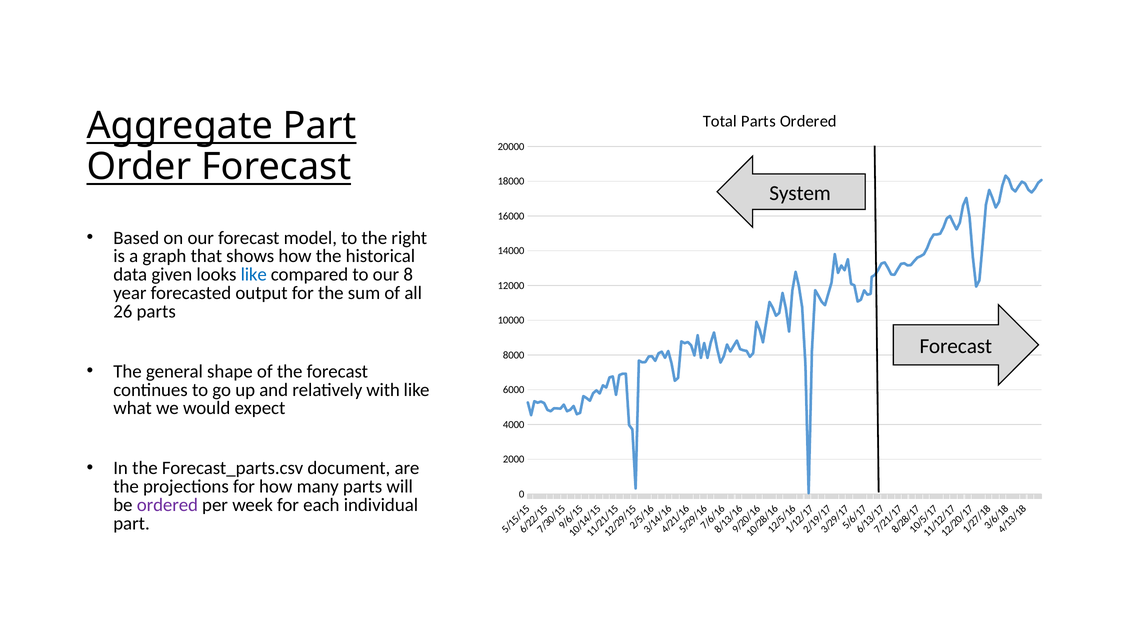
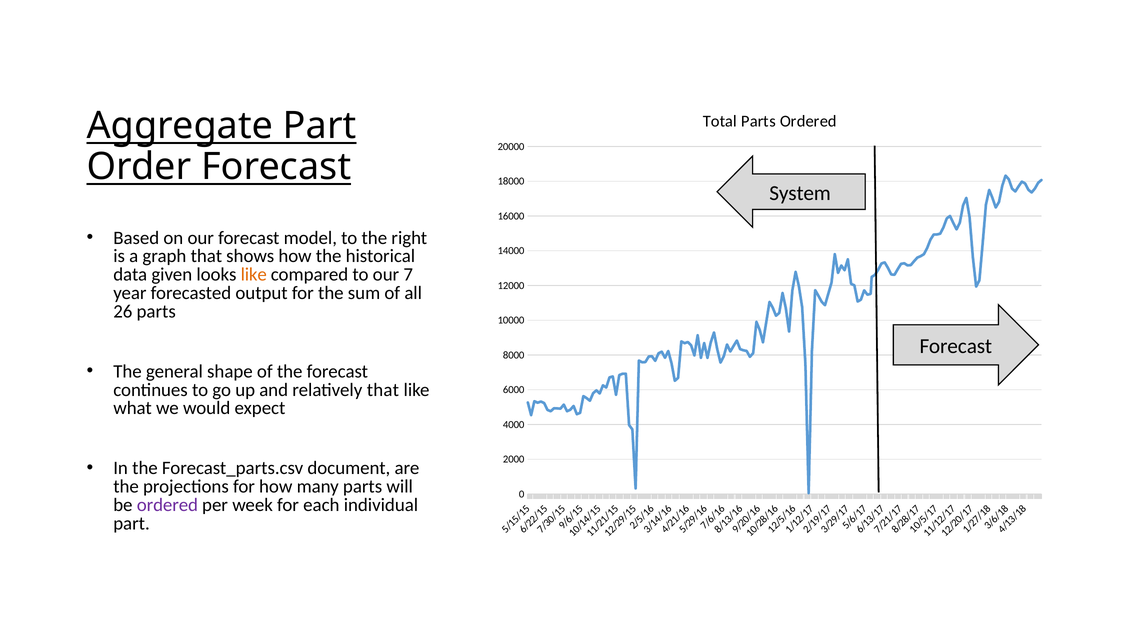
like colour: blue -> orange (254, 274)
our 8: 8 -> 7 (408, 274)
relatively with: with -> that (383, 389)
